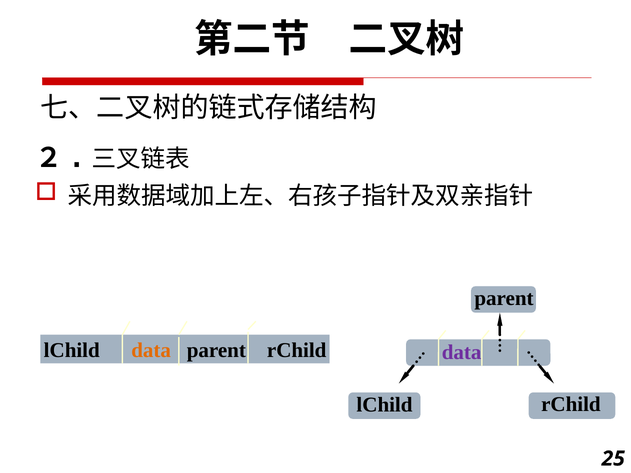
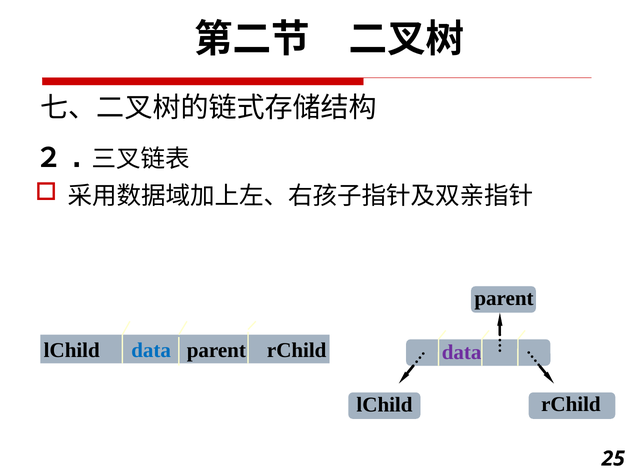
data colour: orange -> blue (151, 350)
